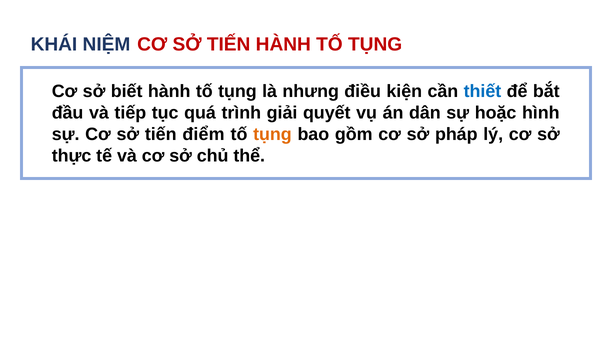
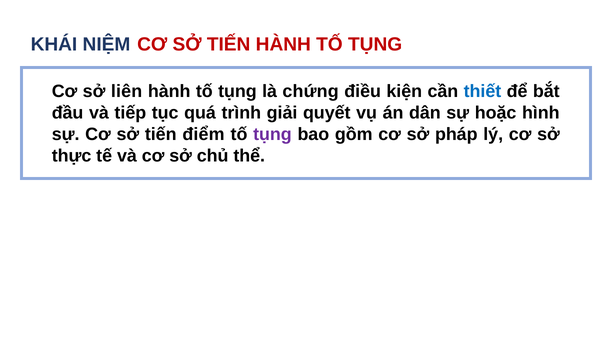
biết: biết -> liên (127, 92)
nhưng: nhưng -> chứng (311, 92)
tụng colour: orange -> purple (272, 134)
